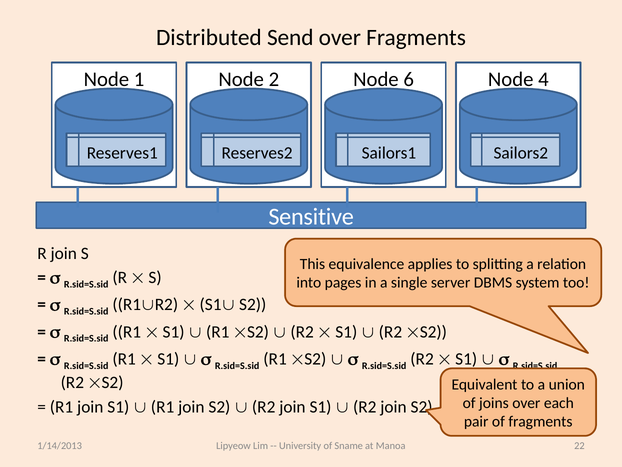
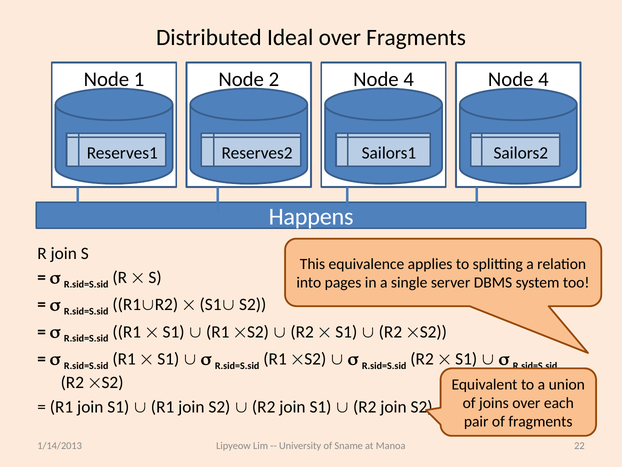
Send: Send -> Ideal (290, 37)
6: 6 -> 4 (409, 79)
Sensitive: Sensitive -> Happens (311, 217)
